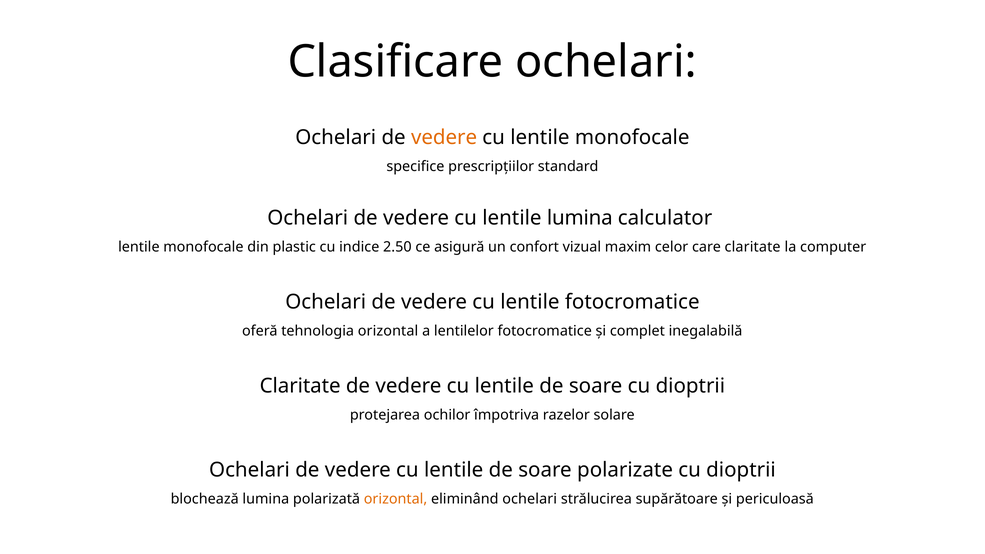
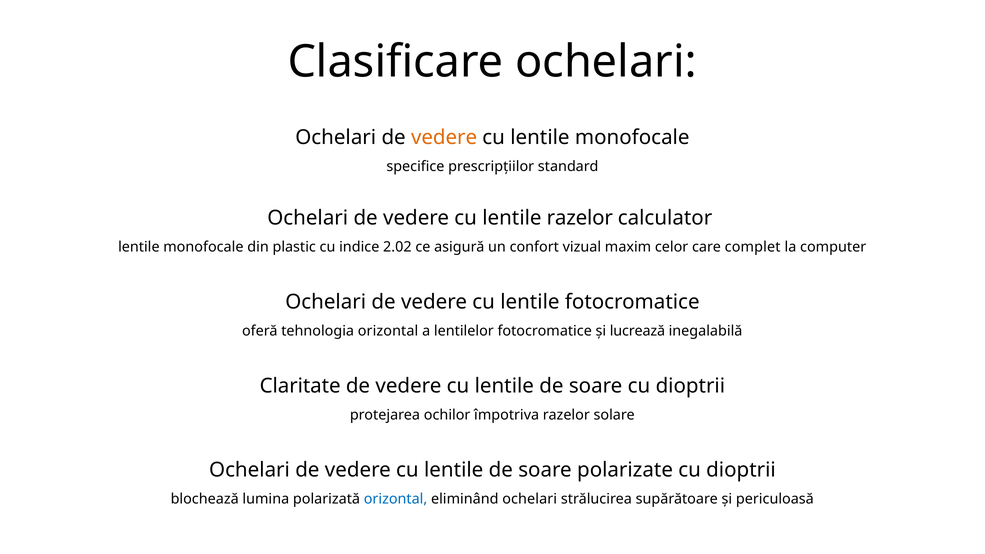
lentile lumina: lumina -> razelor (580, 218)
2.50: 2.50 -> 2.02 (397, 247)
care claritate: claritate -> complet (753, 247)
complet: complet -> lucrează (637, 331)
orizontal colour: orange -> blue (396, 499)
